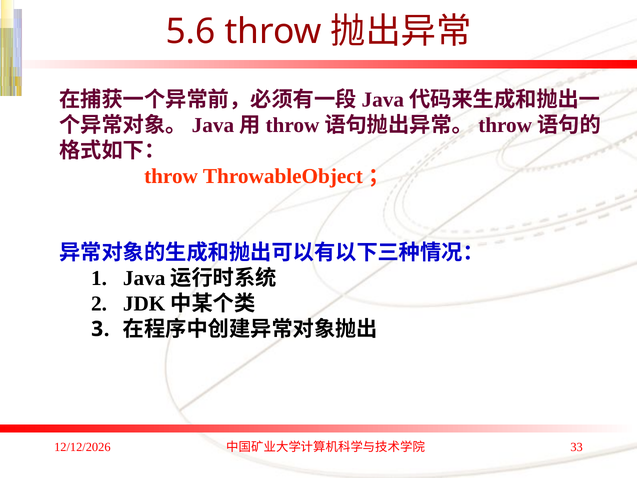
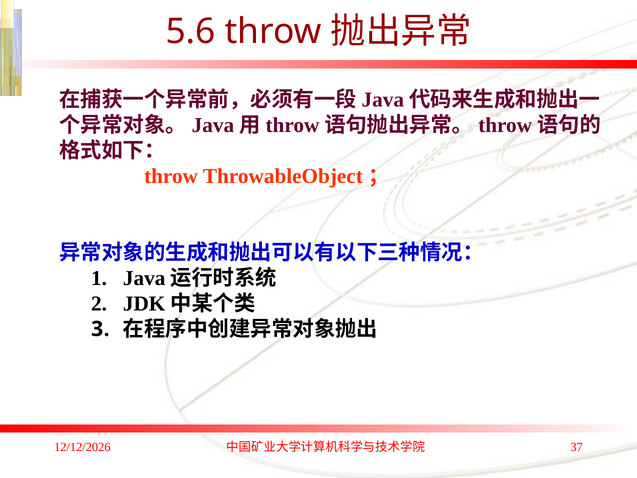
33: 33 -> 37 (577, 447)
